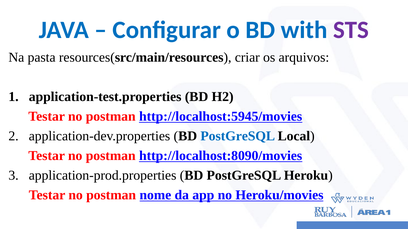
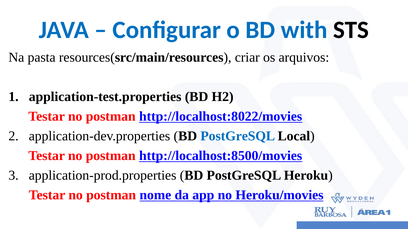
STS colour: purple -> black (351, 30)
http://localhost:5945/movies: http://localhost:5945/movies -> http://localhost:8022/movies (221, 117)
http://localhost:8090/movies: http://localhost:8090/movies -> http://localhost:8500/movies (221, 156)
